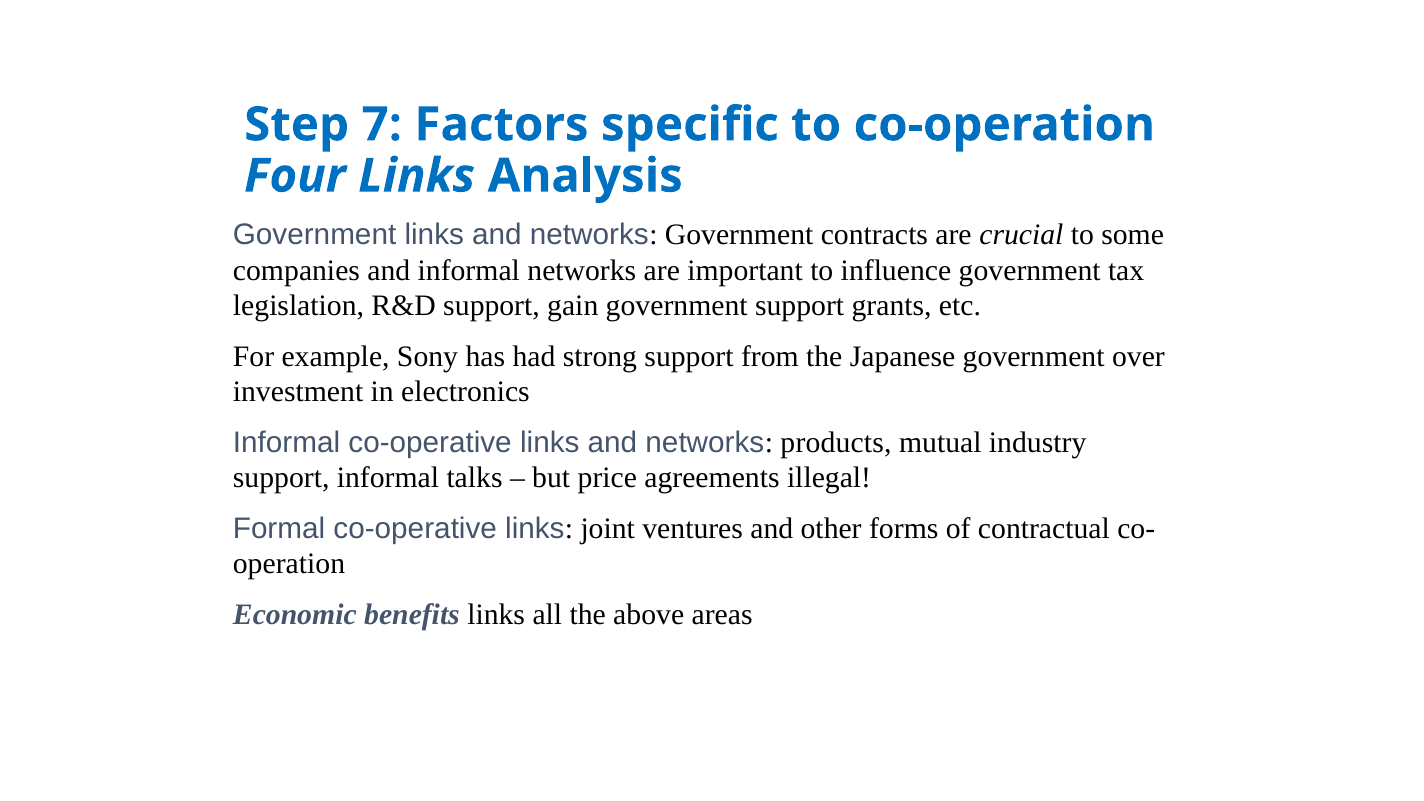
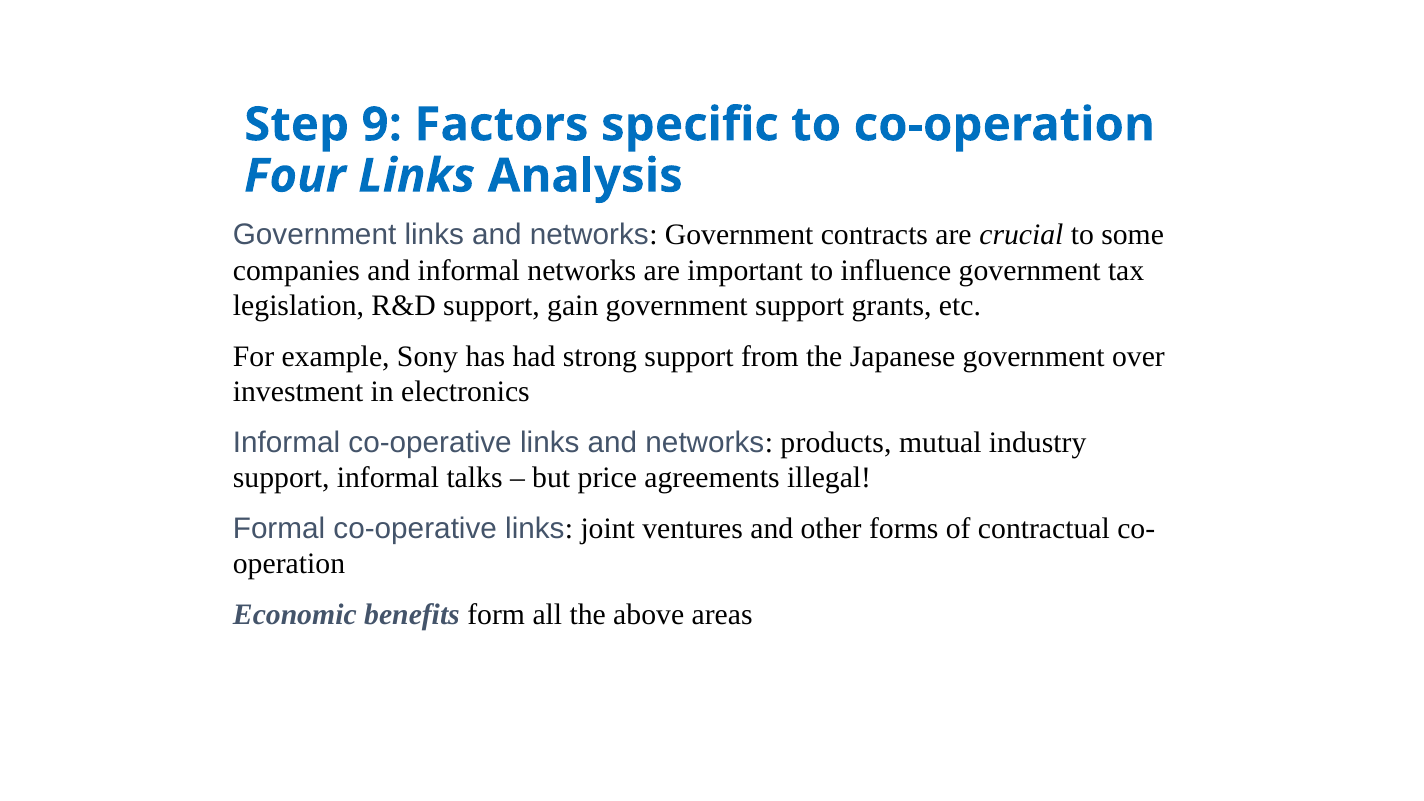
7: 7 -> 9 (382, 125)
benefits links: links -> form (496, 615)
